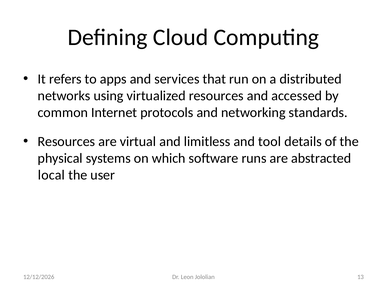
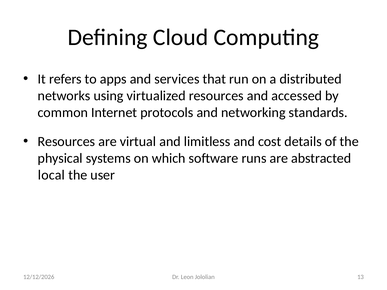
tool: tool -> cost (270, 142)
